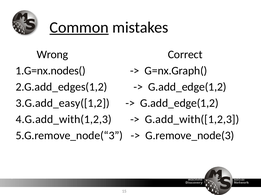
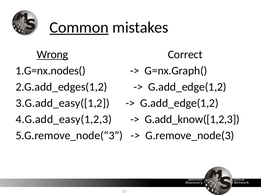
Wrong underline: none -> present (52, 55)
4.G.add_with(1,2,3: 4.G.add_with(1,2,3 -> 4.G.add_easy(1,2,3 (64, 120)
G.add_with([1,2,3: G.add_with([1,2,3 -> G.add_know([1,2,3 (192, 120)
